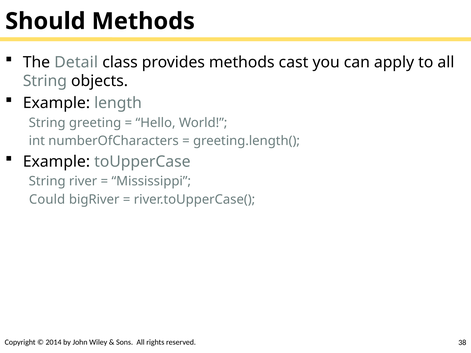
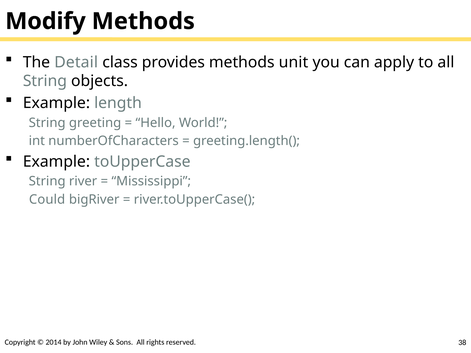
Should: Should -> Modify (45, 21)
cast: cast -> unit (293, 62)
